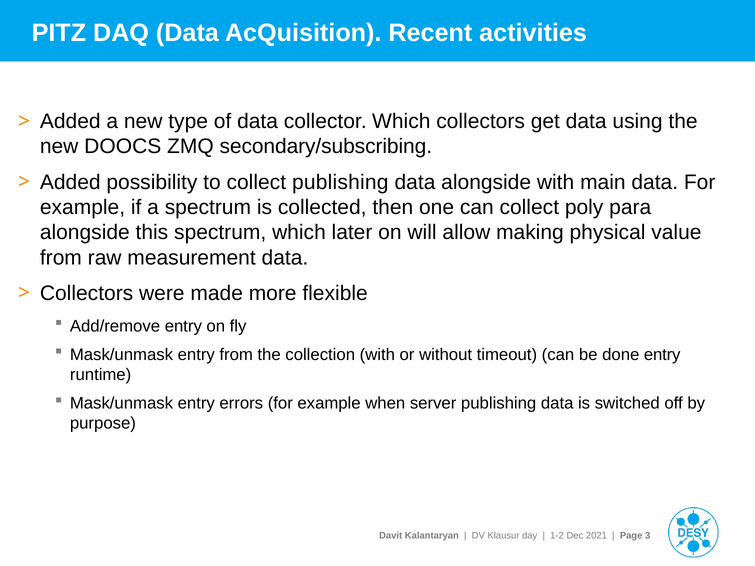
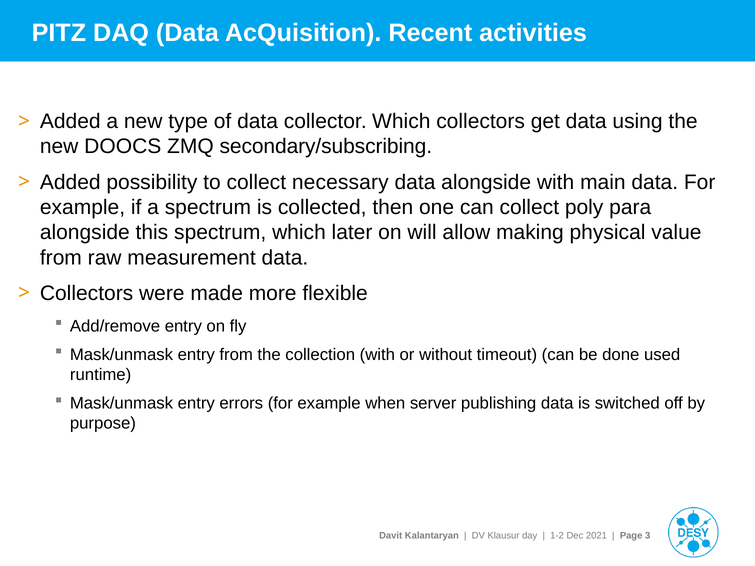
collect publishing: publishing -> necessary (340, 182)
done entry: entry -> used (662, 355)
